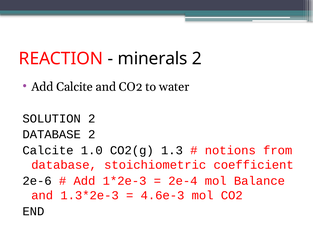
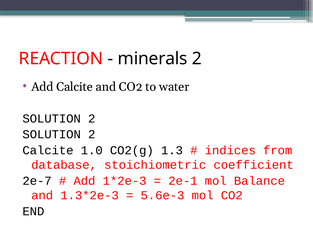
DATABASE: DATABASE -> SOLUTION (52, 134)
notions: notions -> indices (230, 150)
2e-6: 2e-6 -> 2e-7 (37, 181)
2e-4: 2e-4 -> 2e-1 (183, 181)
4.6e-3: 4.6e-3 -> 5.6e-3 (162, 195)
